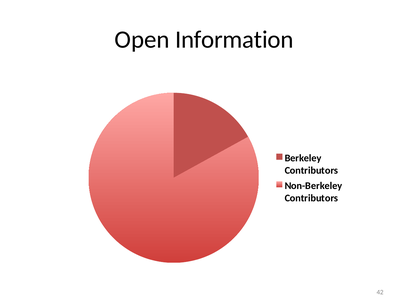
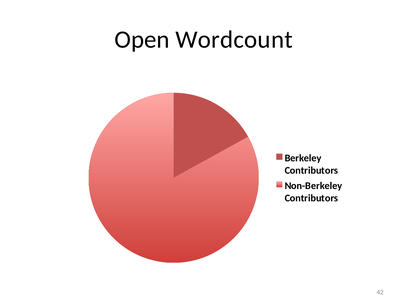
Information: Information -> Wordcount (234, 39)
